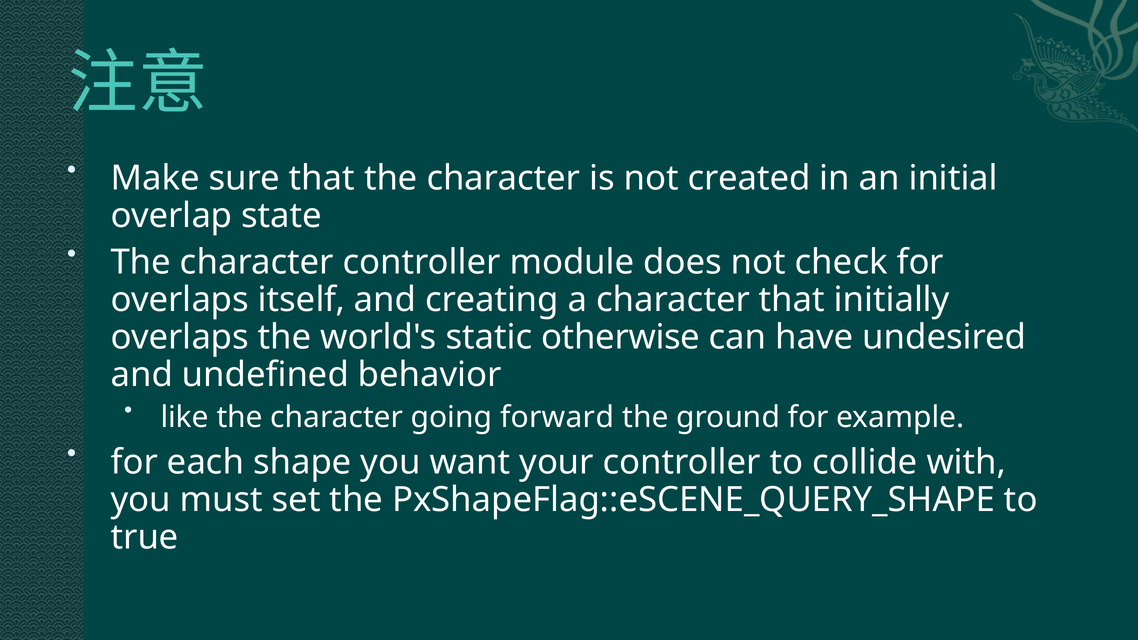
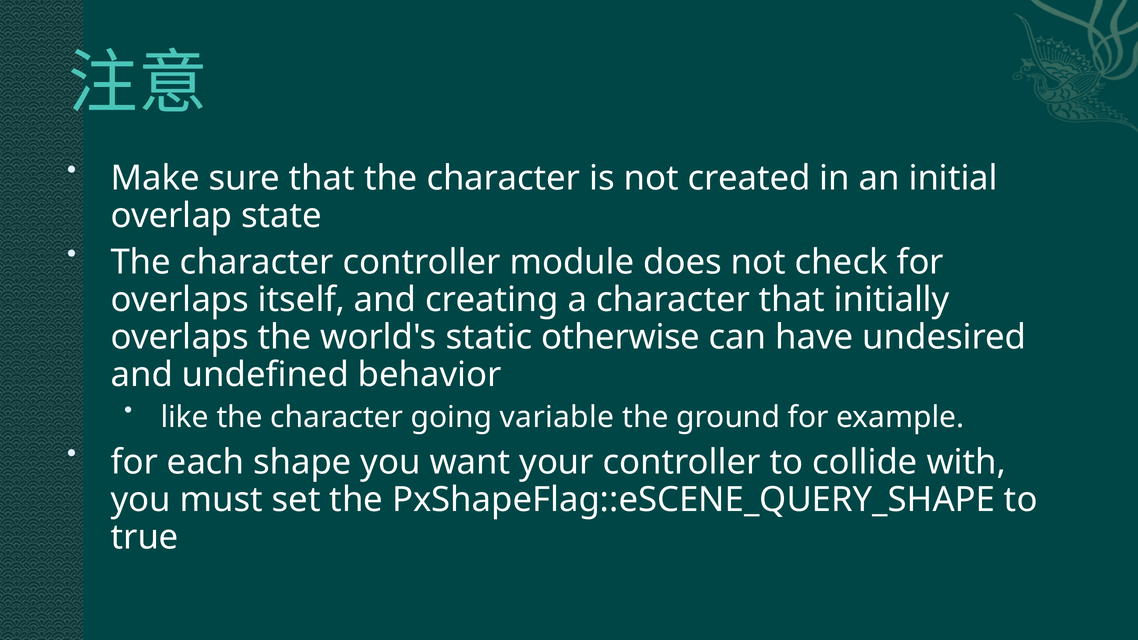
forward: forward -> variable (557, 417)
